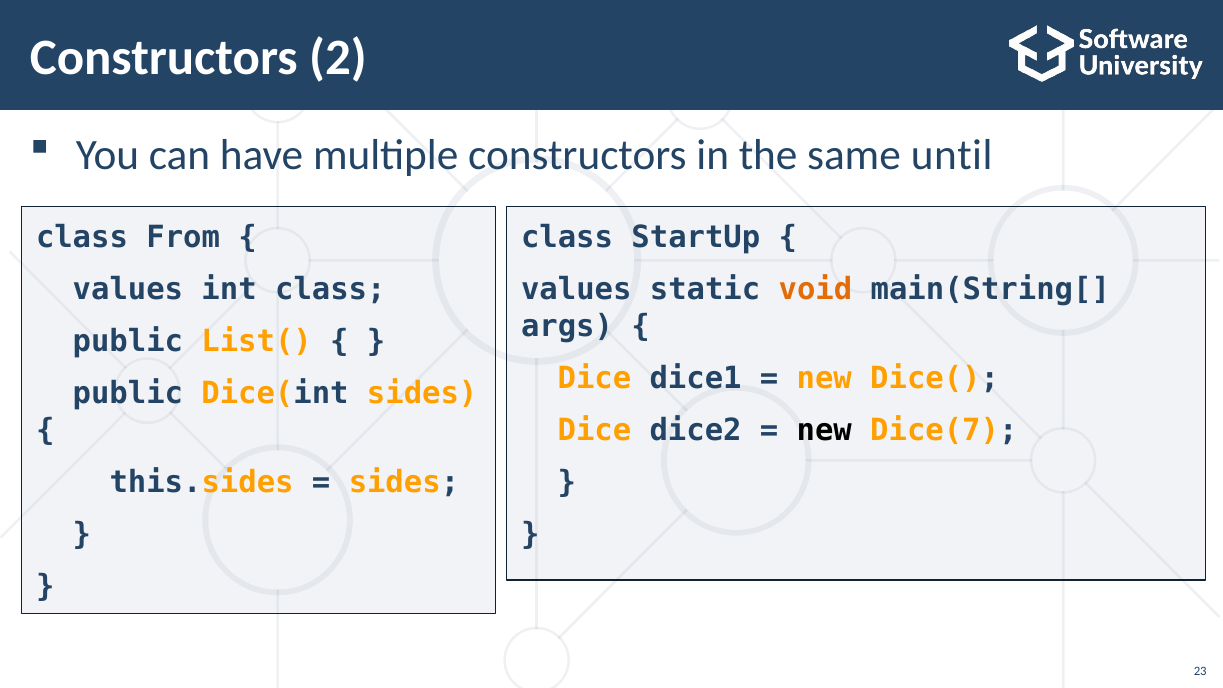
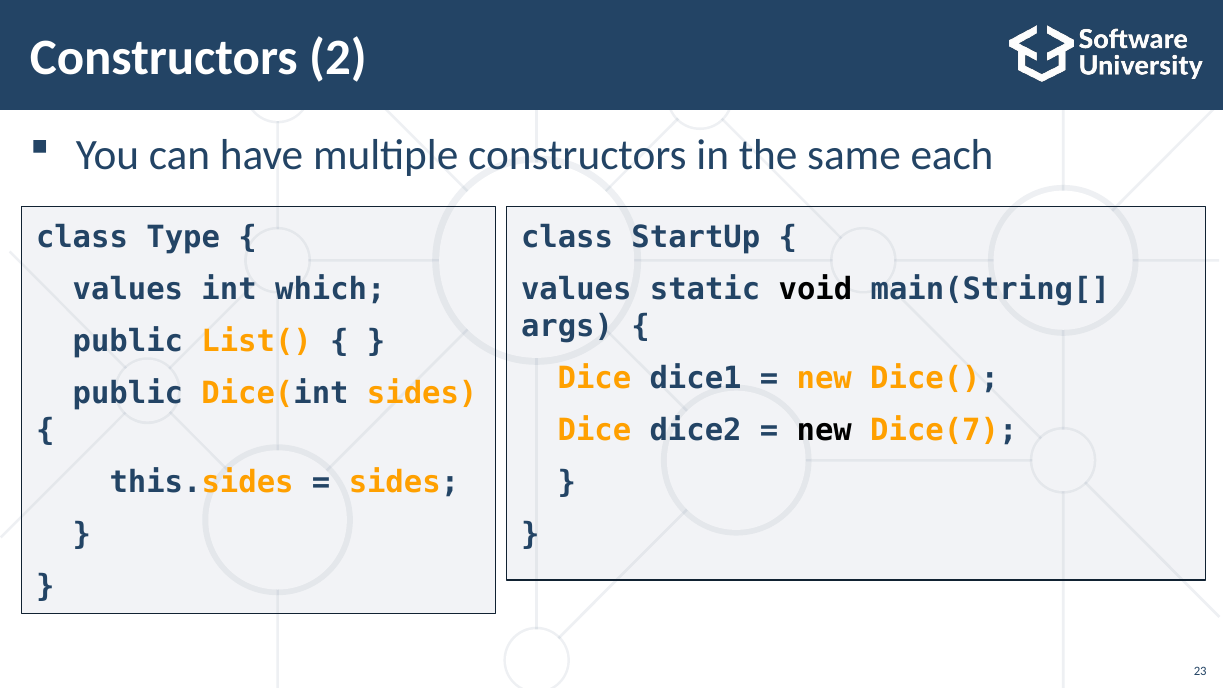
until: until -> each (952, 155)
From: From -> Type (183, 238)
int class: class -> which (330, 290)
void colour: orange -> black (815, 290)
